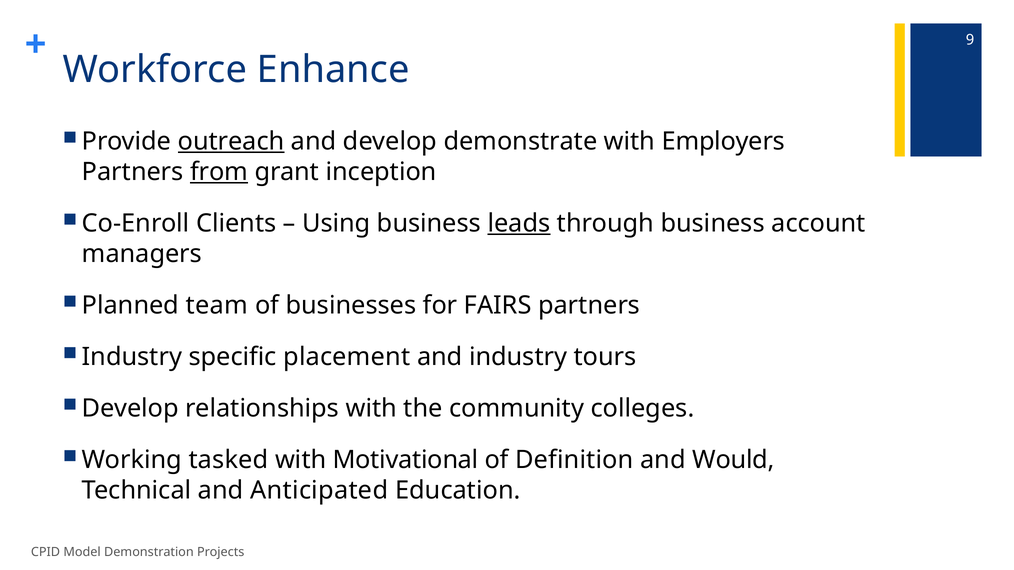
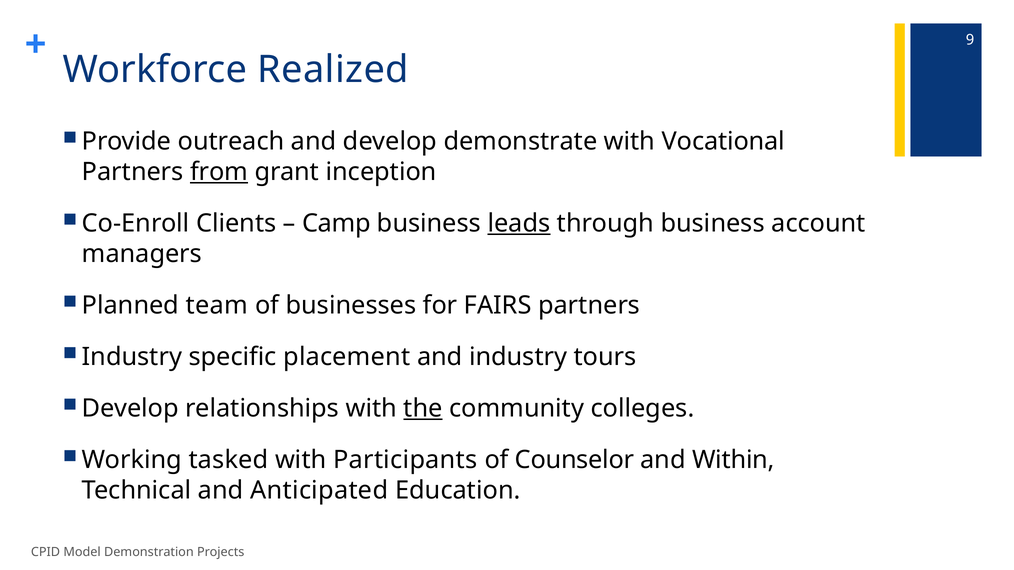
Enhance: Enhance -> Realized (333, 70)
outreach underline: present -> none (231, 142)
Employers: Employers -> Vocational (723, 142)
Using: Using -> Camp (336, 224)
the underline: none -> present (423, 409)
Motivational: Motivational -> Participants (405, 460)
Definition: Definition -> Counselor (574, 460)
Would: Would -> Within (733, 460)
